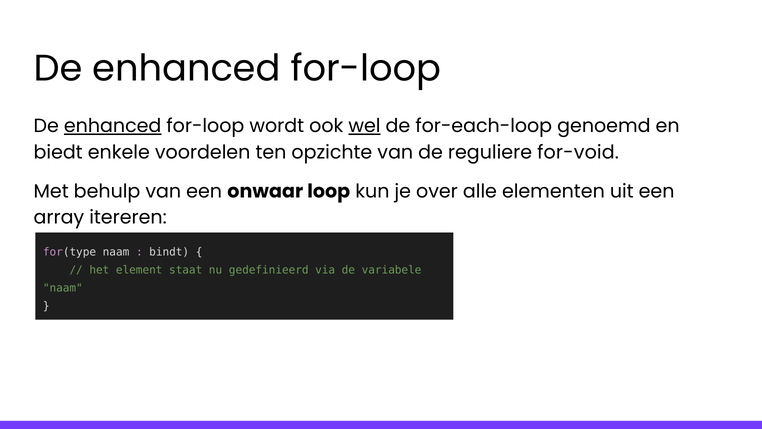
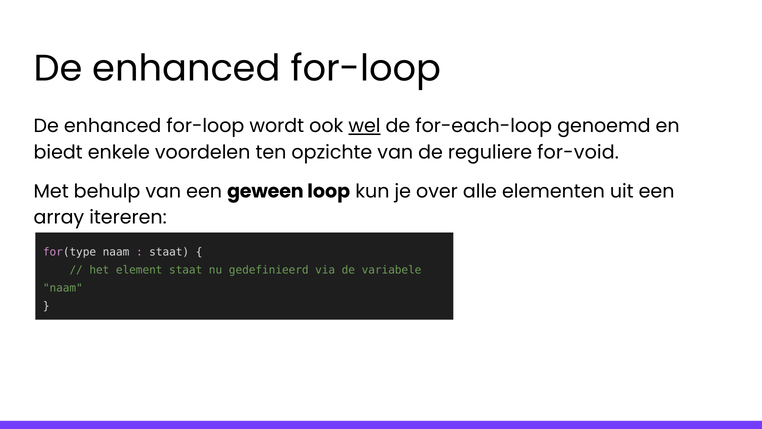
enhanced underline: present -> none (113, 126)
onwaar: onwaar -> geween (265, 191)
bindt: bindt -> staat (169, 252)
